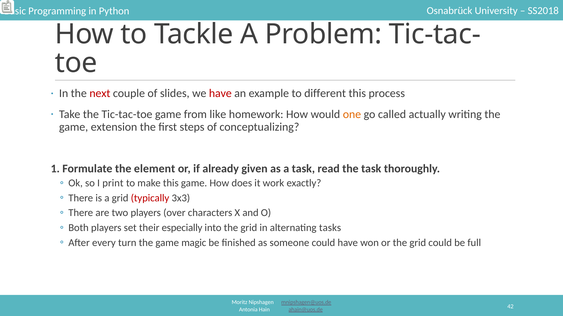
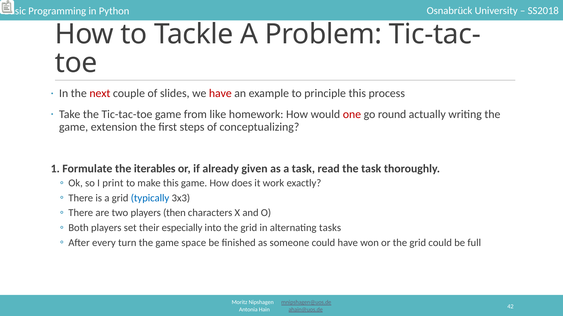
different: different -> principle (325, 94)
one colour: orange -> red (352, 115)
called: called -> round (392, 115)
element: element -> iterables (155, 169)
typically colour: red -> blue (150, 198)
over: over -> then (174, 213)
magic: magic -> space (194, 243)
